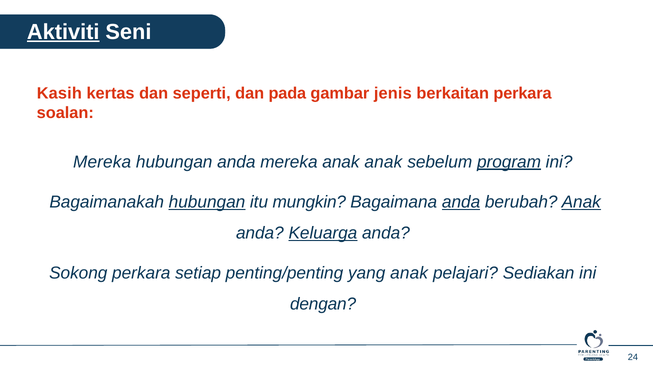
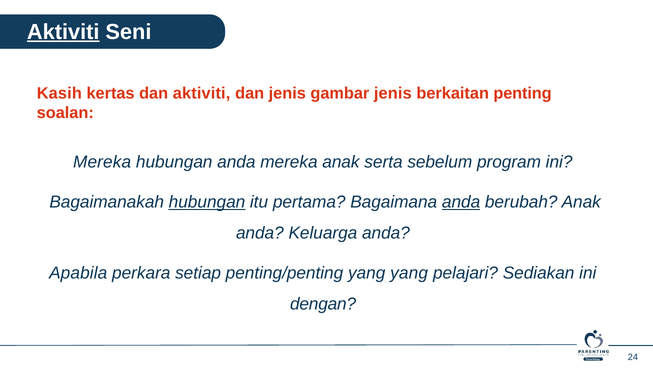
dan seperti: seperti -> aktiviti (202, 93)
dan pada: pada -> jenis (287, 93)
berkaitan perkara: perkara -> penting (523, 93)
anak anak: anak -> serta (383, 162)
program underline: present -> none (509, 162)
mungkin: mungkin -> pertama (309, 202)
Anak underline: present -> none (581, 202)
Keluarga underline: present -> none (323, 233)
Sokong: Sokong -> Apabila (78, 273)
yang anak: anak -> yang (409, 273)
